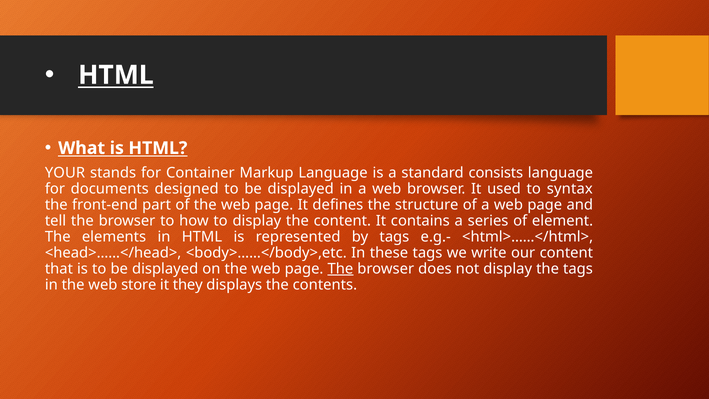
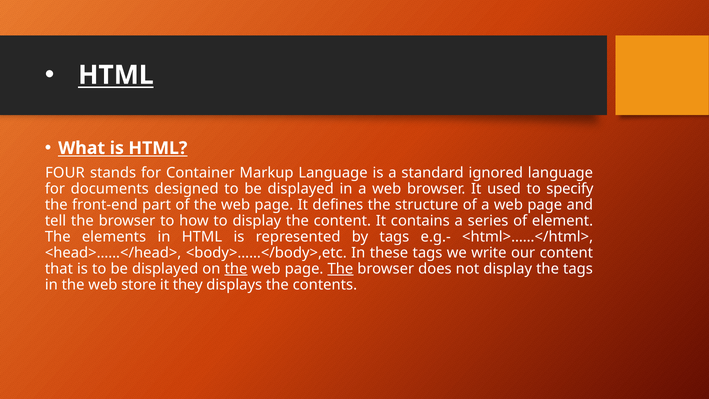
YOUR: YOUR -> FOUR (65, 173)
consists: consists -> ignored (496, 173)
syntax: syntax -> specify (570, 189)
the underline: none -> present (236, 269)
